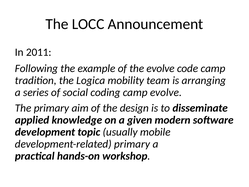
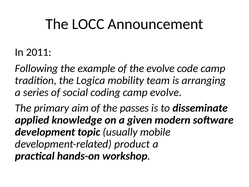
design: design -> passes (134, 108)
development-related primary: primary -> product (132, 144)
